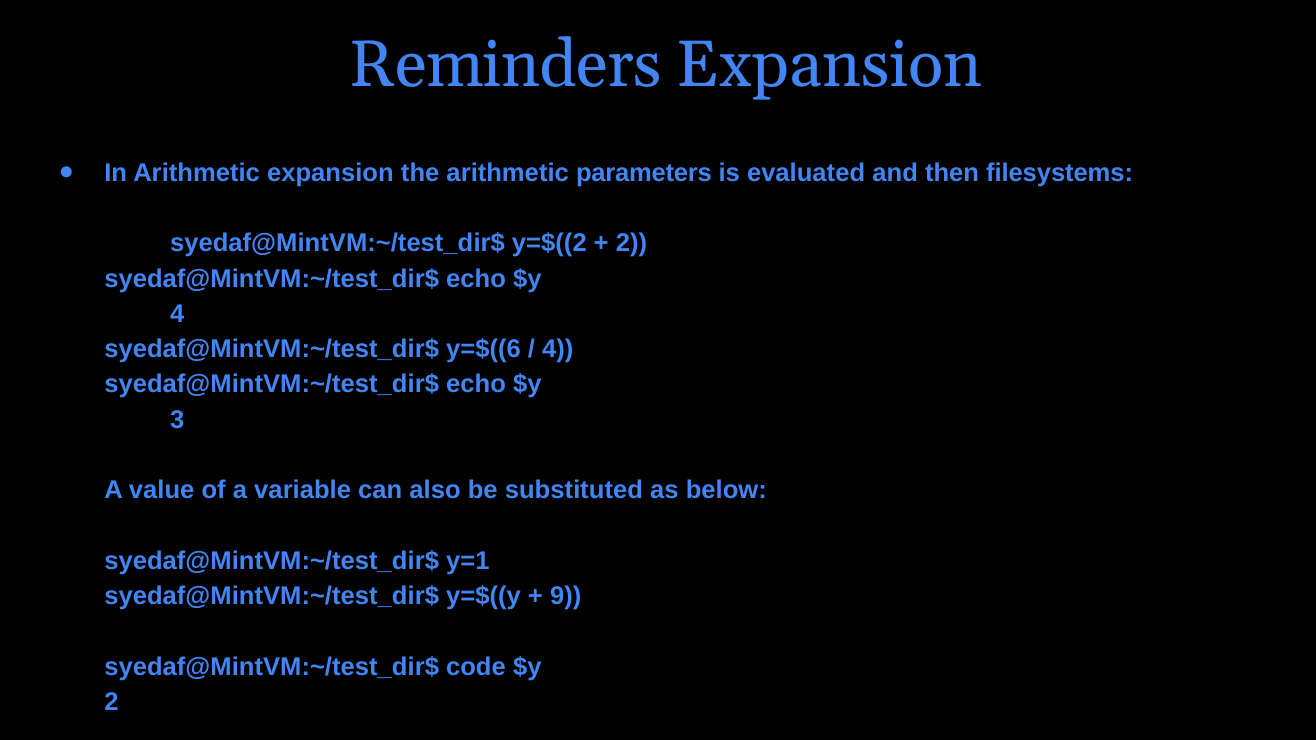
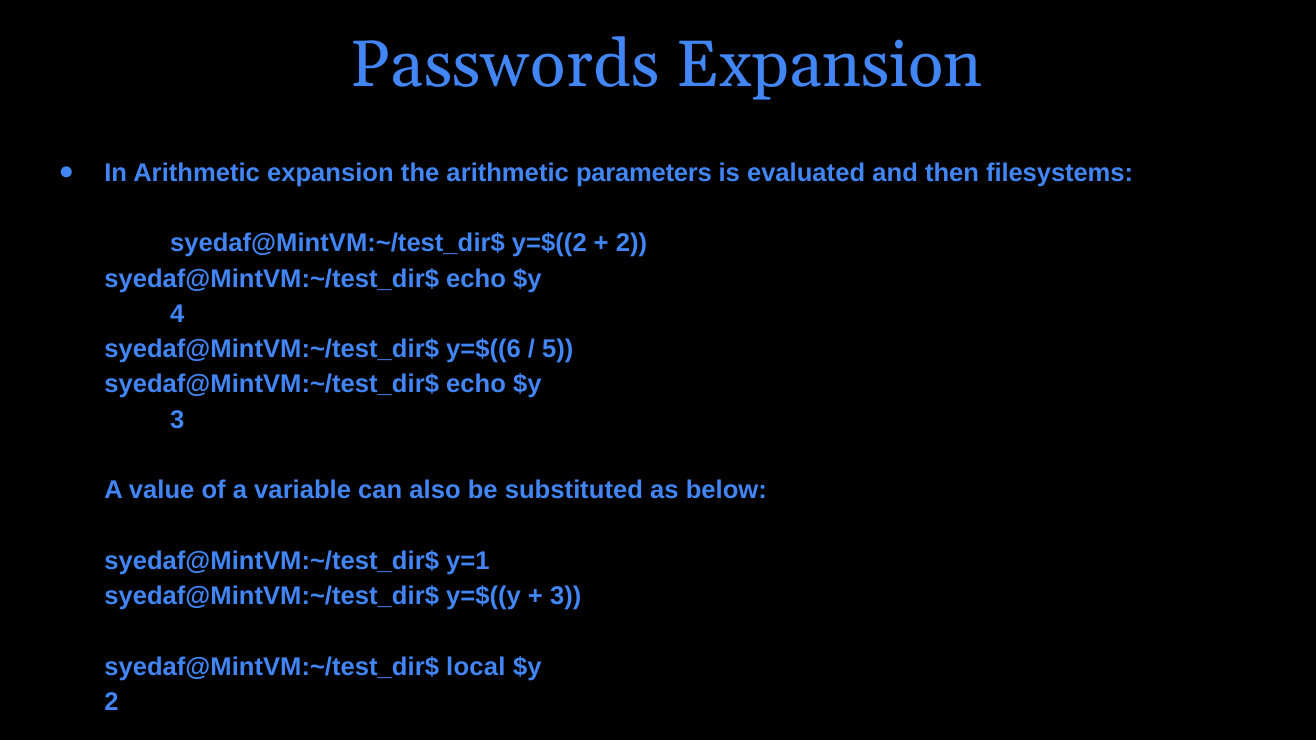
Reminders: Reminders -> Passwords (505, 65)
4: 4 -> 5 (558, 349)
9: 9 -> 3 (566, 596)
code: code -> local (476, 667)
